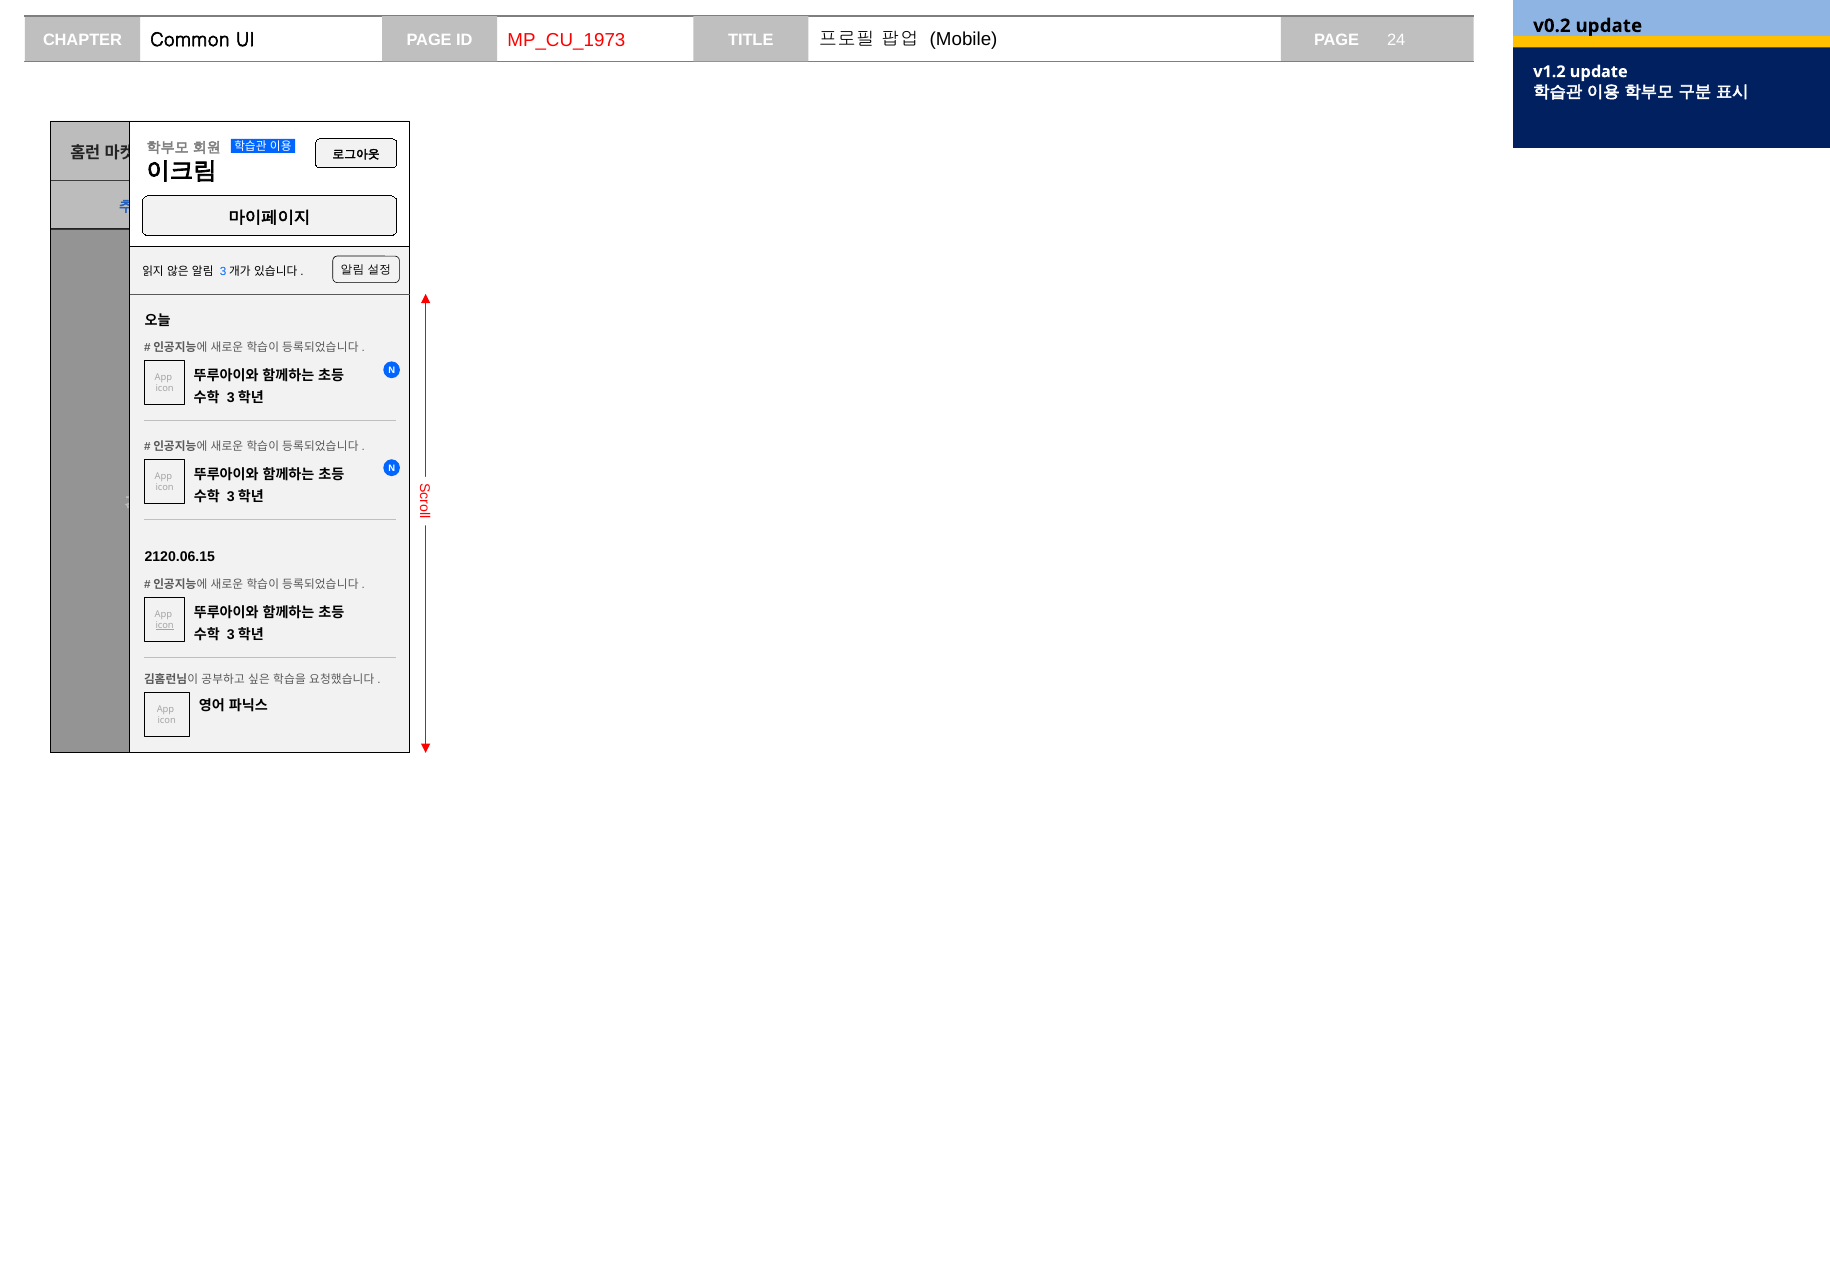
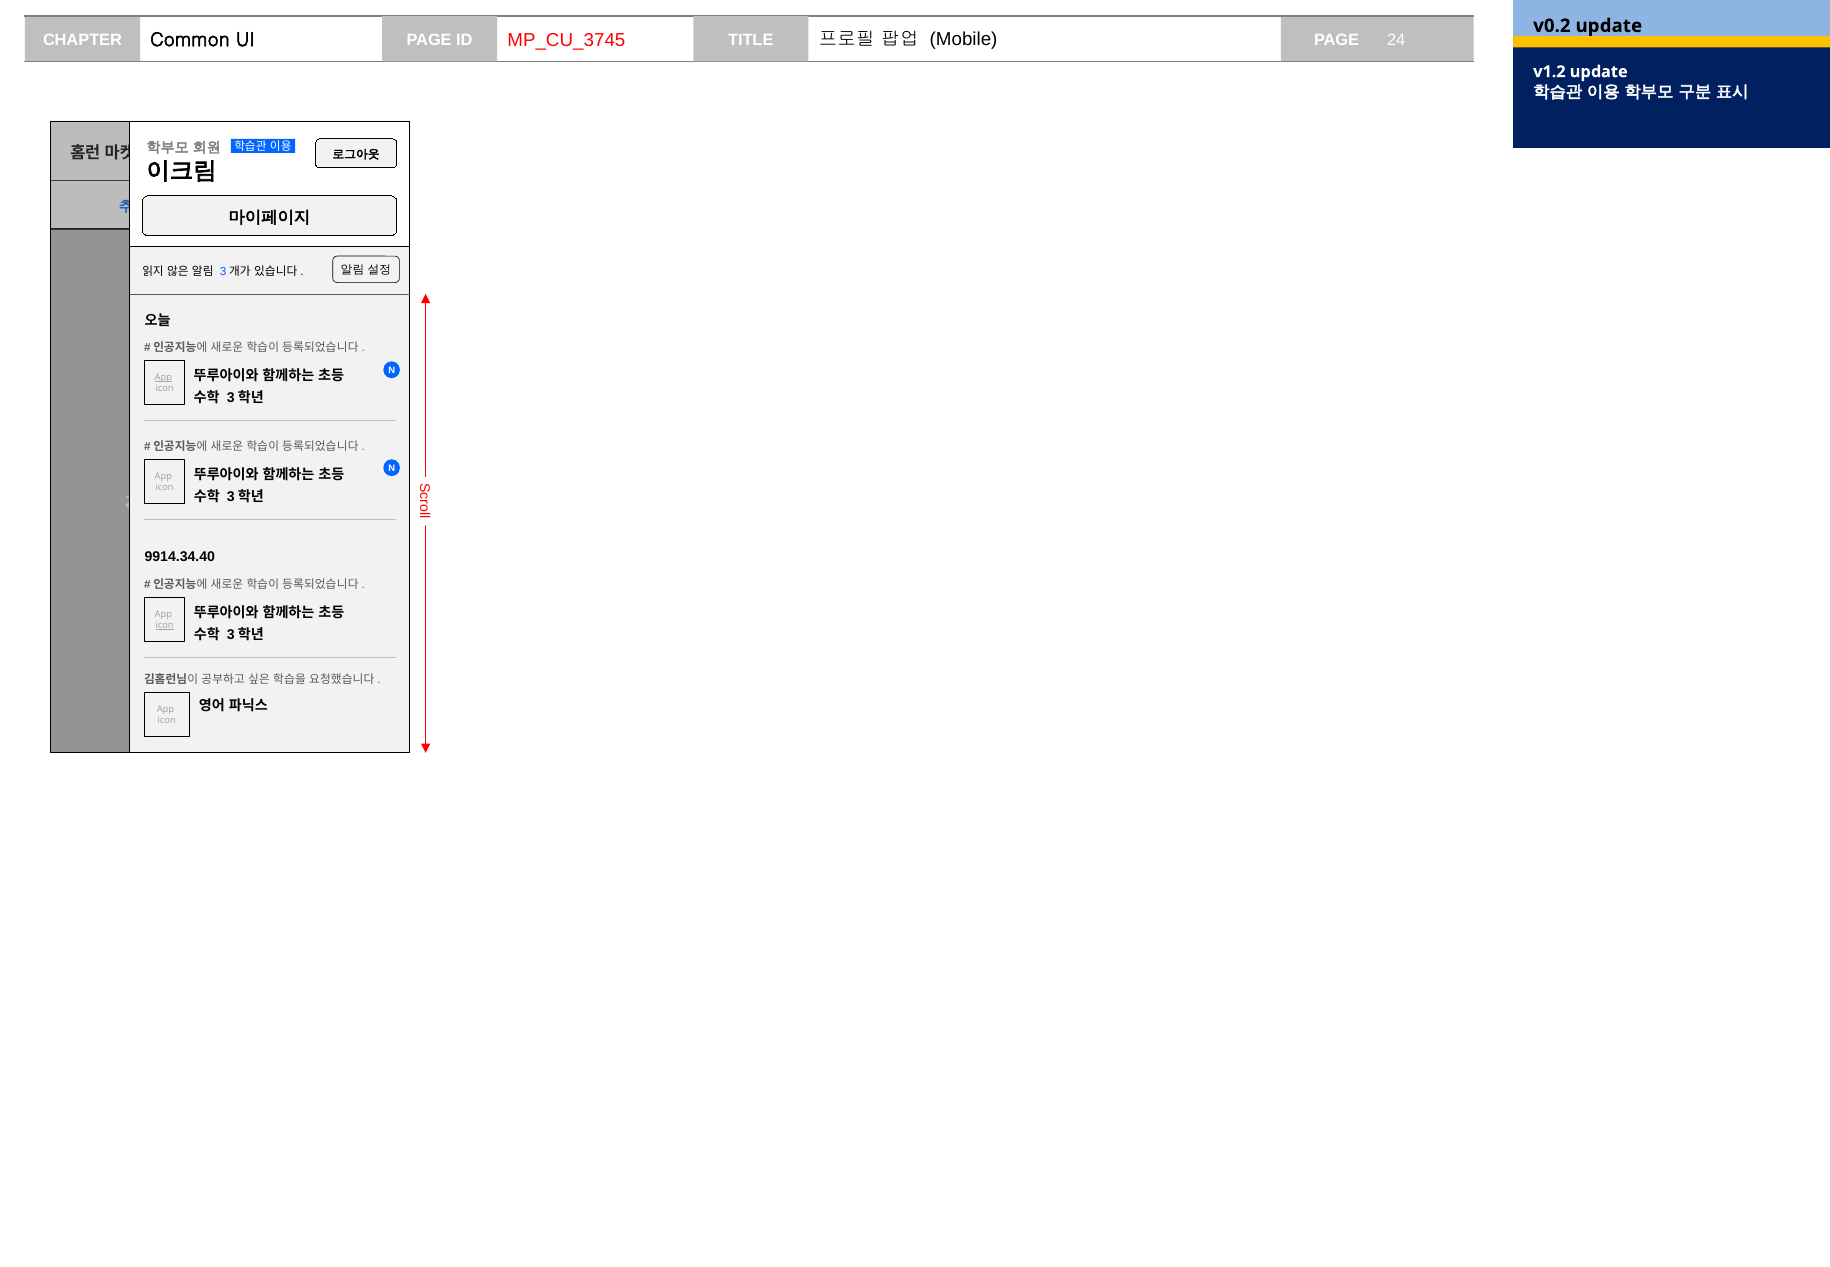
MP_CU_1973: MP_CU_1973 -> MP_CU_3745 (566, 40)
App underline: none -> present (163, 378)
2120.06.15: 2120.06.15 -> 9914.34.40 (180, 557)
